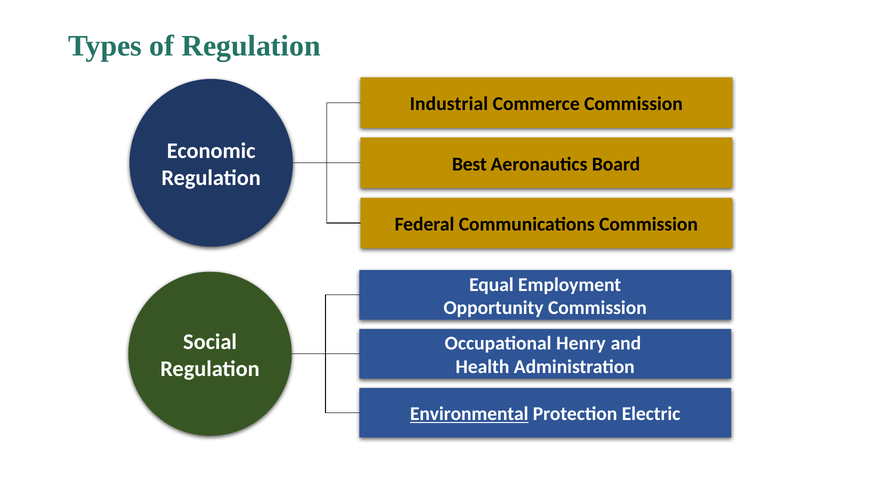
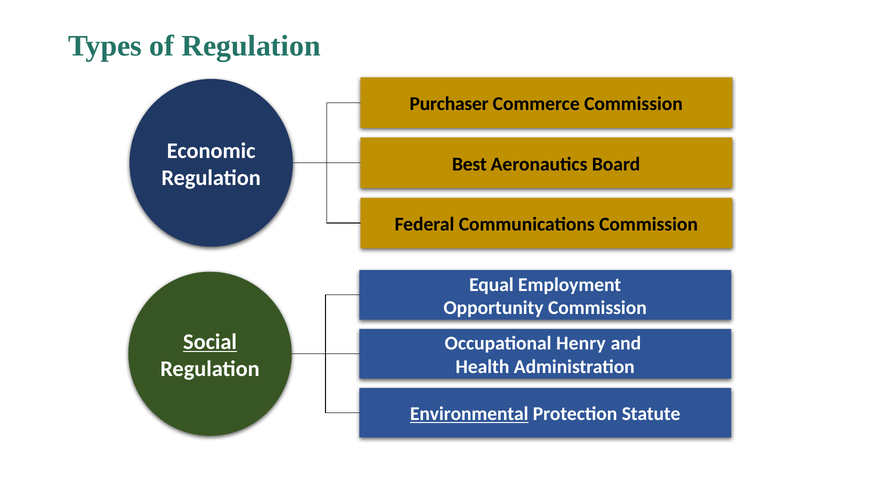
Industrial: Industrial -> Purchaser (449, 104)
Social underline: none -> present (210, 342)
Electric: Electric -> Statute (651, 414)
